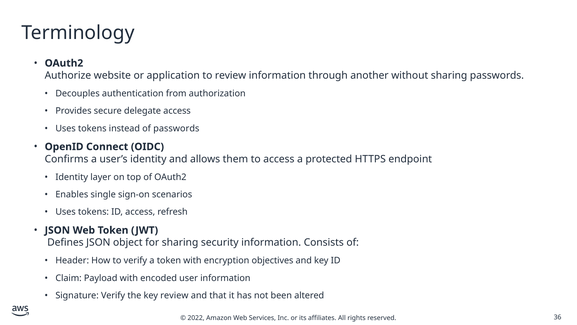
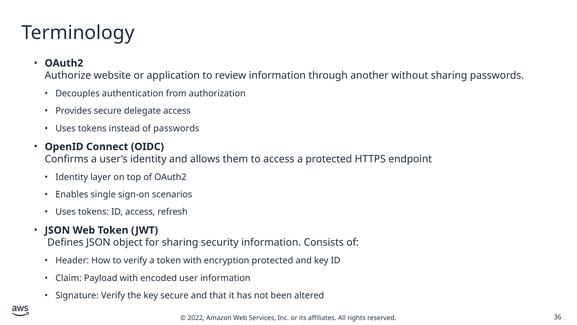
encryption objectives: objectives -> protected (272, 260)
key review: review -> secure (174, 295)
